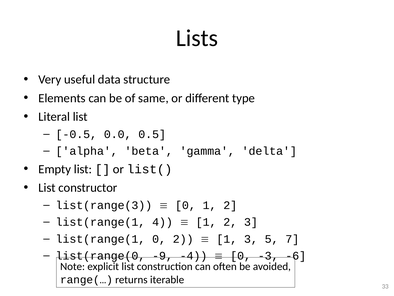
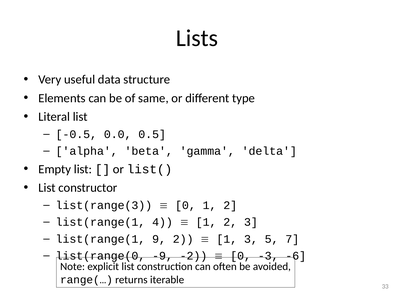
list(range(1 0: 0 -> 9 (159, 239)
-4: -4 -> -2 (193, 255)
